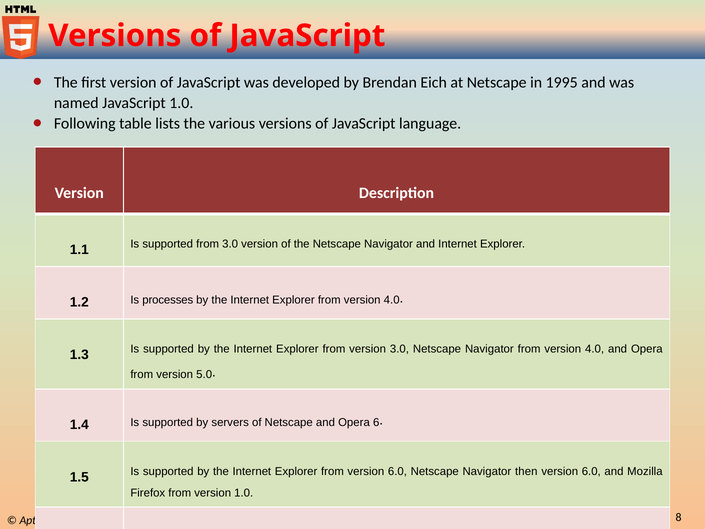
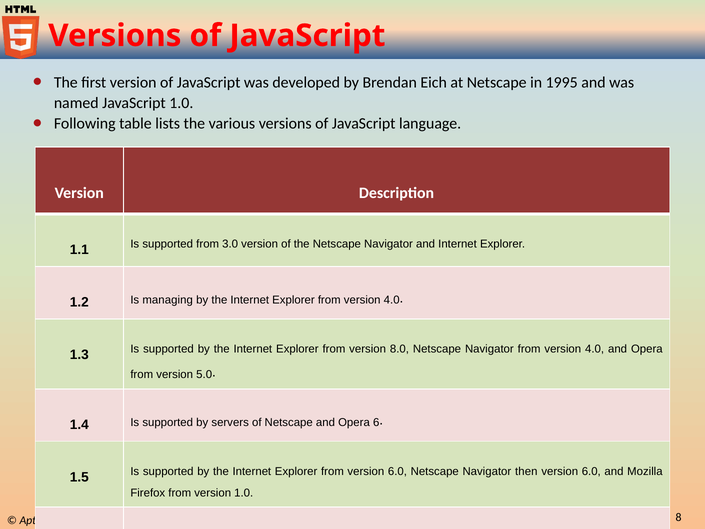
processes: processes -> managing (168, 300)
version 3.0: 3.0 -> 8.0 (399, 349)
